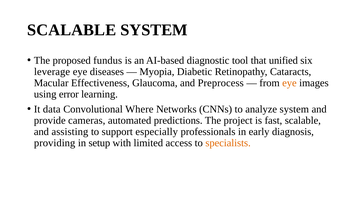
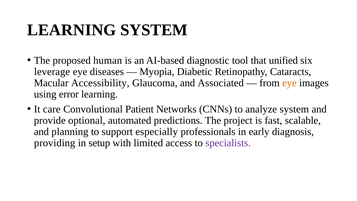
SCALABLE: SCALABLE -> LEARNING (72, 30)
fundus: fundus -> human (108, 60)
Effectiveness: Effectiveness -> Accessibility (100, 83)
Preprocess: Preprocess -> Associated (221, 83)
data: data -> care (52, 109)
Where: Where -> Patient (139, 109)
cameras: cameras -> optional (87, 120)
assisting: assisting -> planning (70, 132)
specialists colour: orange -> purple (228, 143)
